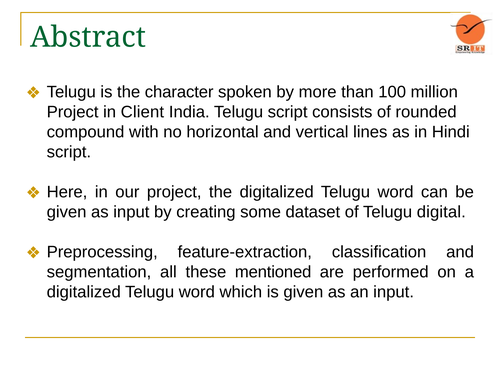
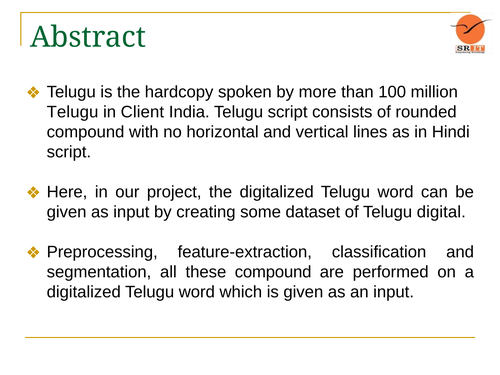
character: character -> hardcopy (179, 92)
Project: Project -> Telugu (73, 112)
these mentioned: mentioned -> compound (273, 272)
